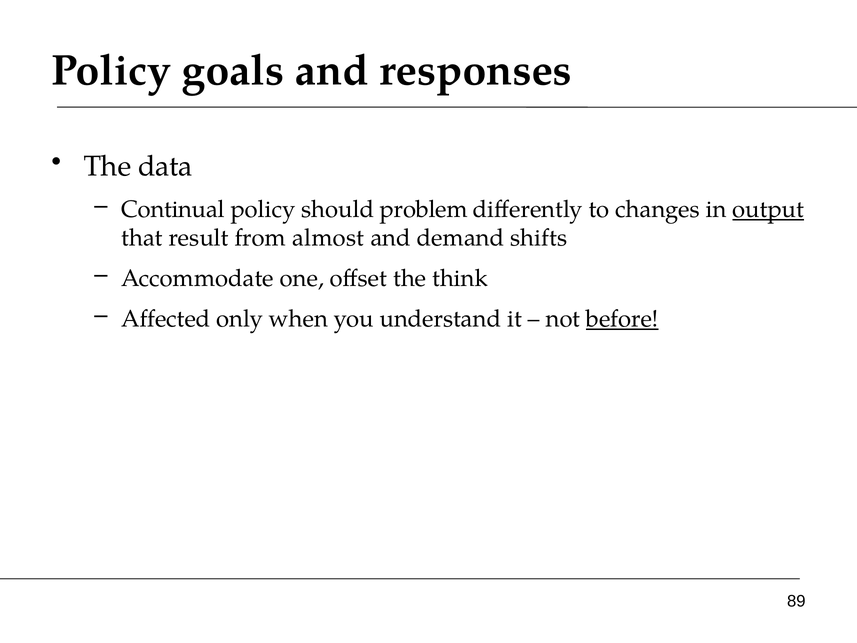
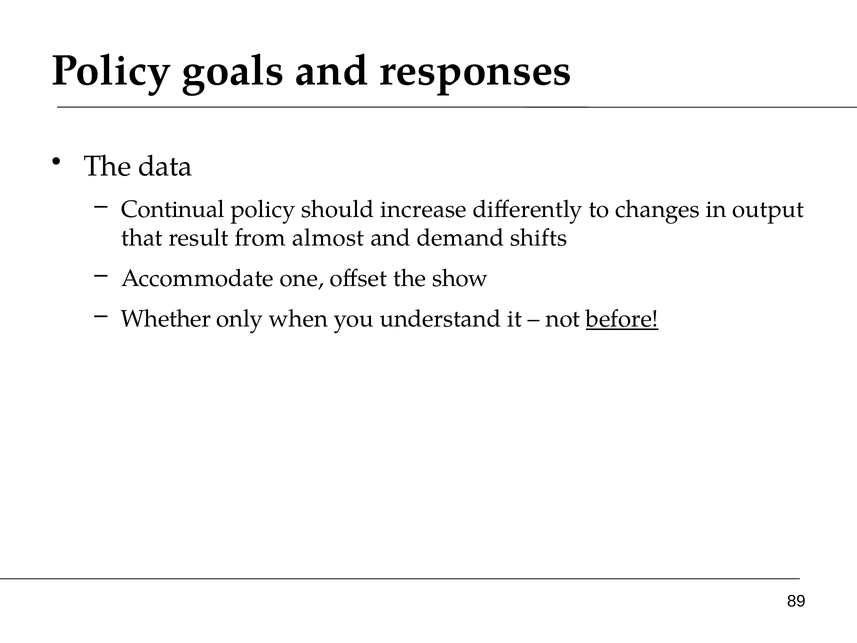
problem: problem -> increase (424, 209)
output underline: present -> none (768, 209)
think: think -> show (460, 278)
Affected: Affected -> Whether (166, 319)
